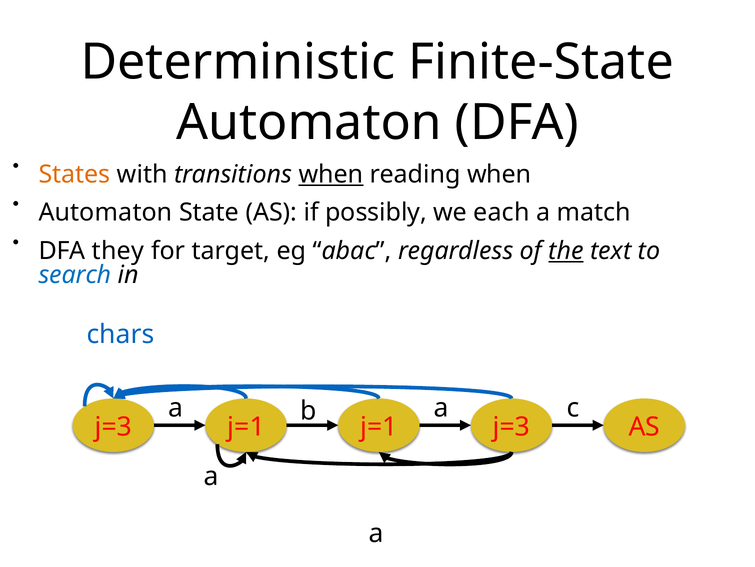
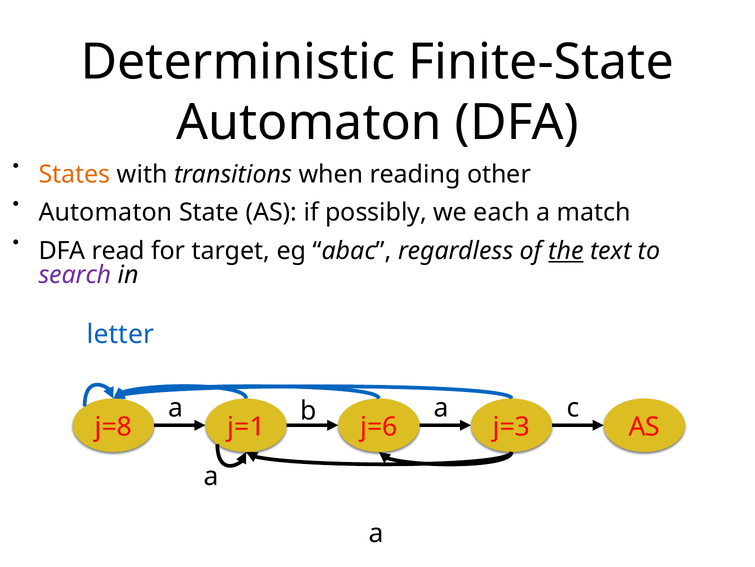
when underline: present -> none (331, 174)
reading when: when -> other (499, 174)
they: they -> read (118, 251)
search colour: blue -> purple (75, 275)
chars: chars -> letter (120, 334)
j=3: j=3 -> j=8 (113, 427)
j=1 j=1: j=1 -> j=6 (379, 427)
